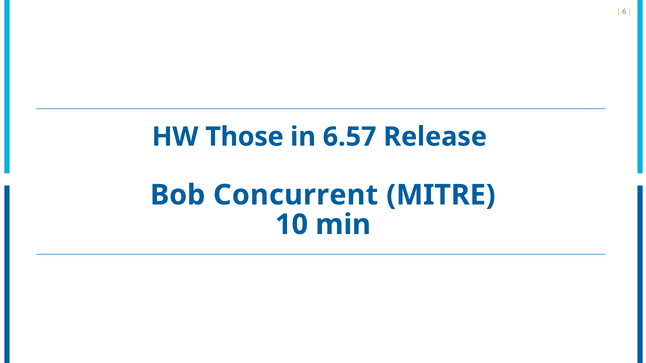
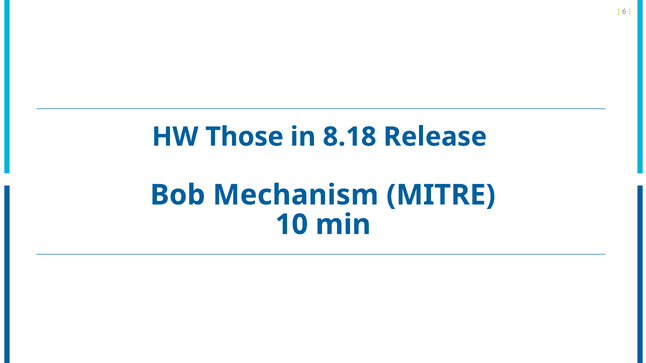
6.57: 6.57 -> 8.18 (350, 137)
Concurrent: Concurrent -> Mechanism (296, 195)
